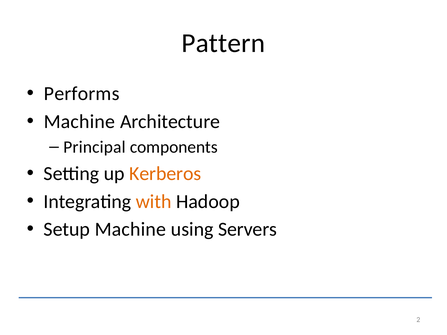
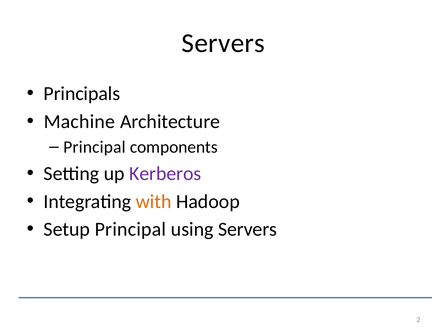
Pattern: Pattern -> Servers (223, 43)
Performs: Performs -> Principals (82, 94)
Kerberos colour: orange -> purple (165, 174)
Setup Machine: Machine -> Principal (130, 229)
